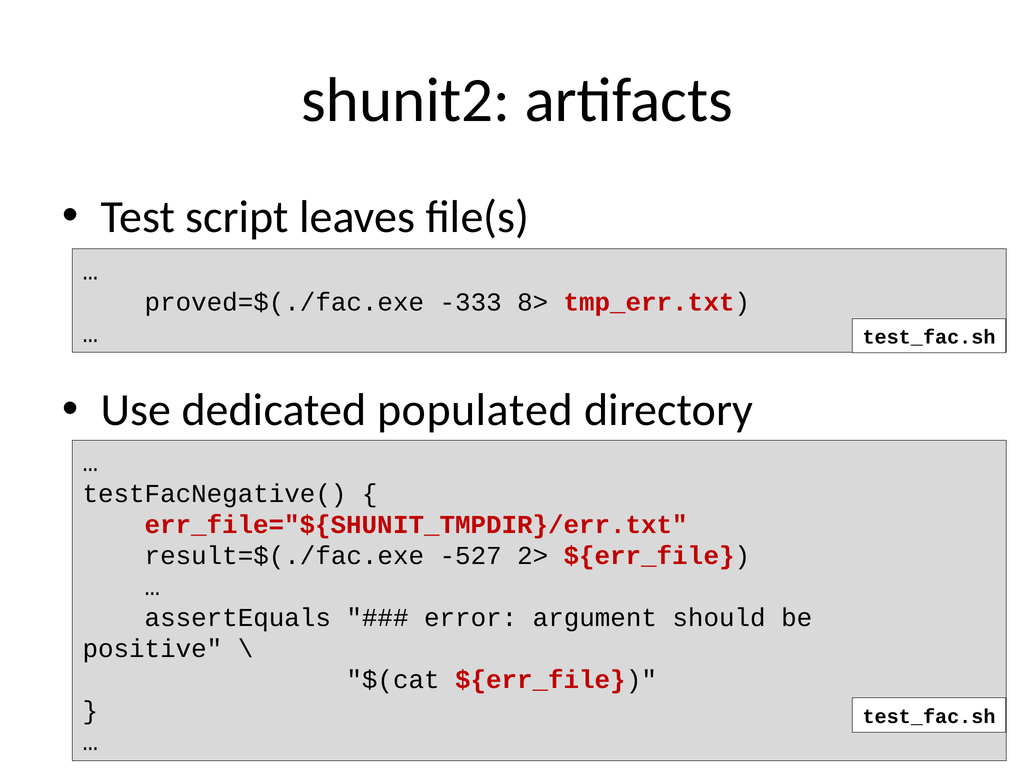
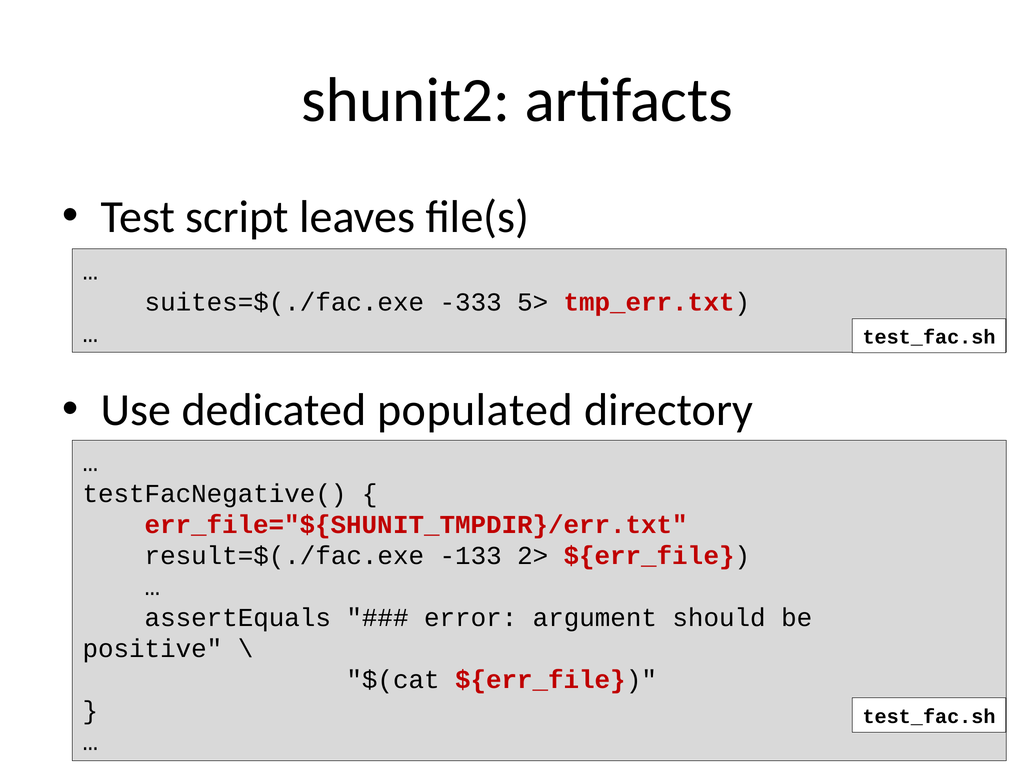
proved=$(./fac.exe: proved=$(./fac.exe -> suites=$(./fac.exe (284, 303)
8>: 8> -> 5> (533, 303)
-527: -527 -> -133 (471, 556)
